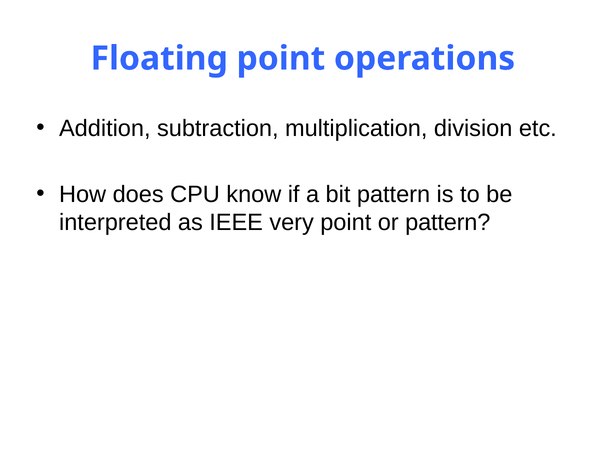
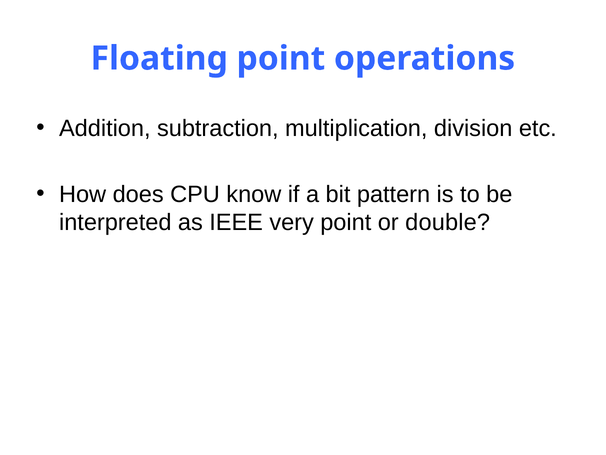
or pattern: pattern -> double (448, 222)
